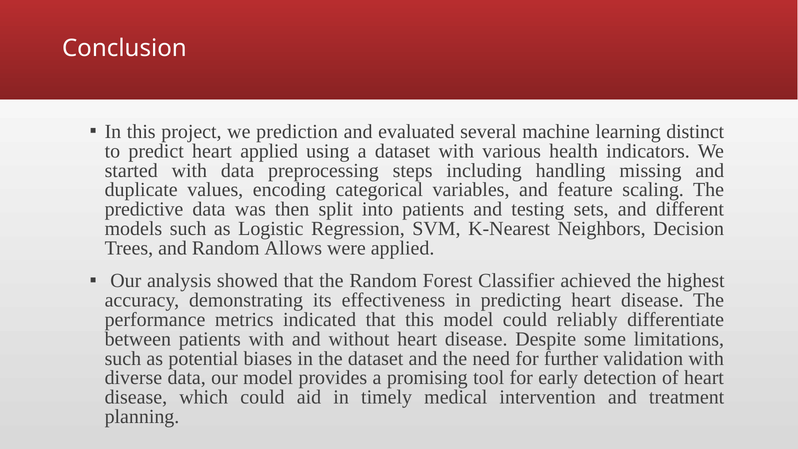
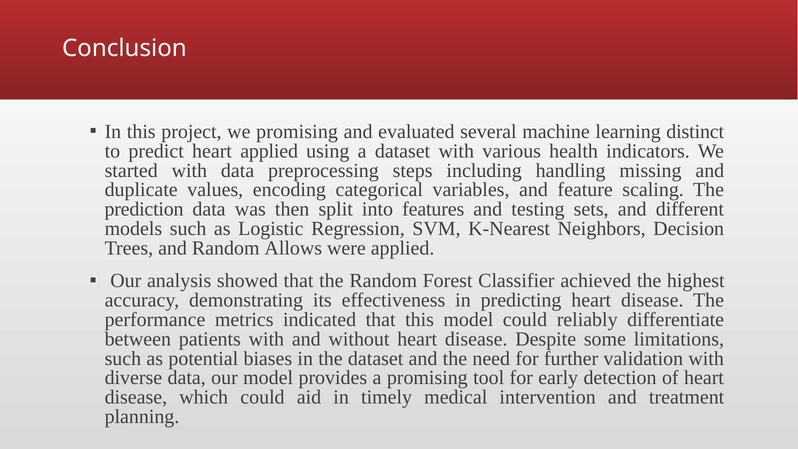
we prediction: prediction -> promising (297, 132)
predictive: predictive -> prediction (144, 209)
into patients: patients -> features (433, 209)
